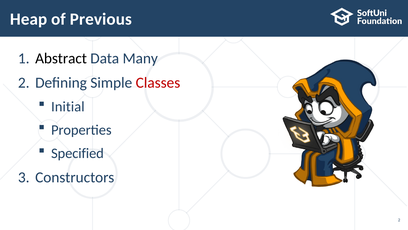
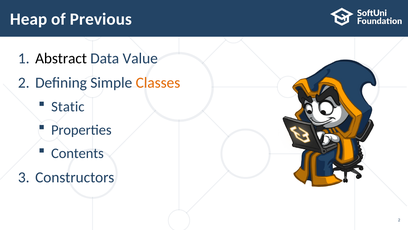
Many: Many -> Value (140, 58)
Classes colour: red -> orange (158, 83)
Initial: Initial -> Static (68, 106)
Specified: Specified -> Contents (77, 153)
